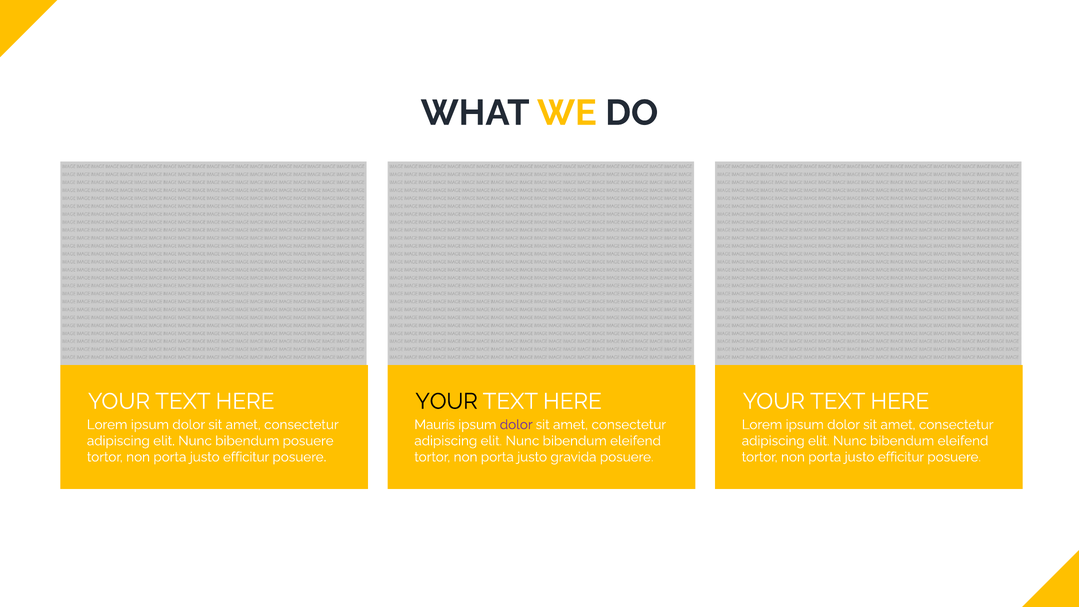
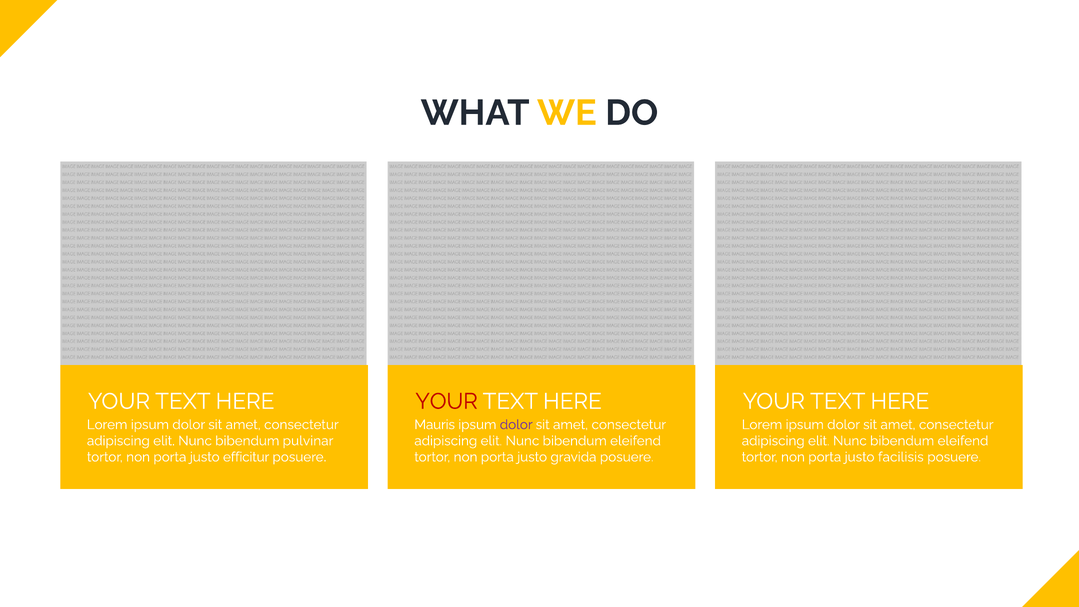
YOUR colour: black -> red (447, 401)
bibendum posuere: posuere -> pulvinar (308, 441)
efficitur: efficitur -> facilisis (901, 457)
